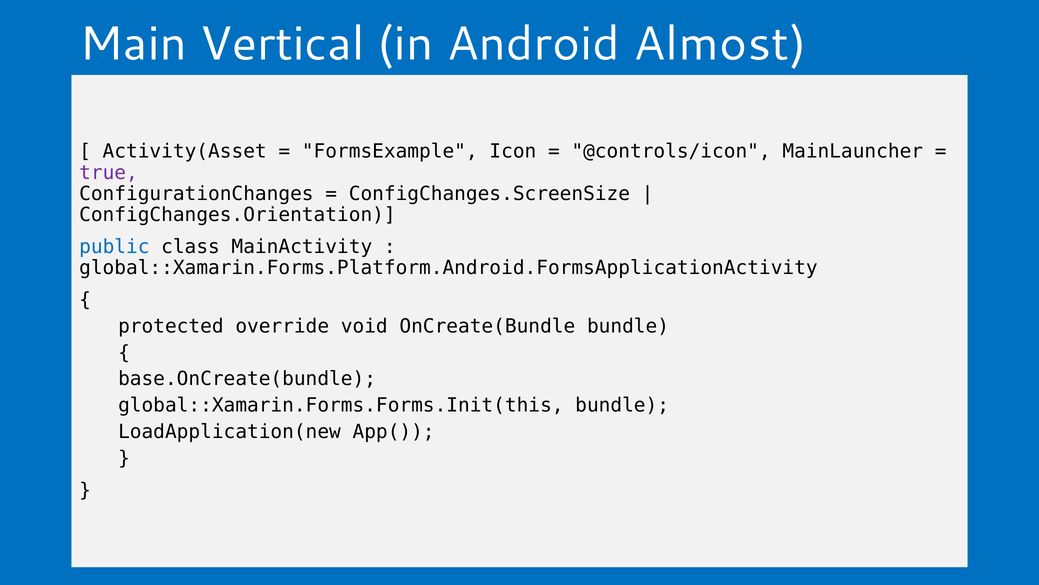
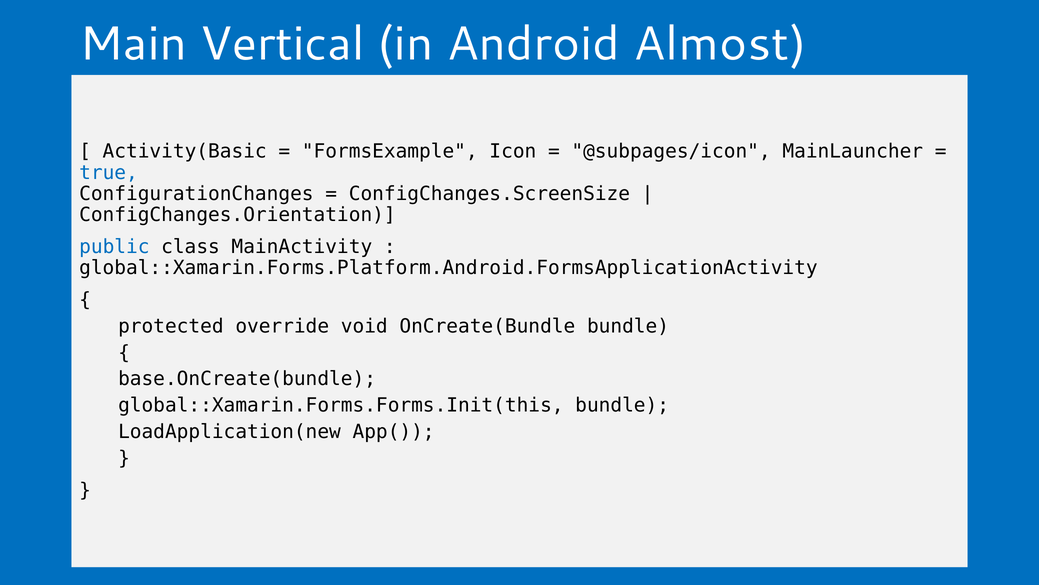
Activity(Asset: Activity(Asset -> Activity(Basic (185, 151)
@controls/icon: @controls/icon -> @subpages/icon (671, 151)
true colour: purple -> blue (109, 172)
